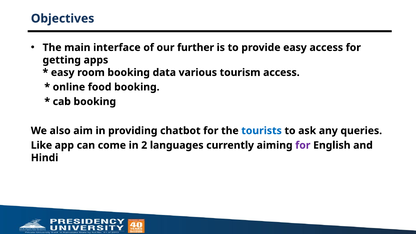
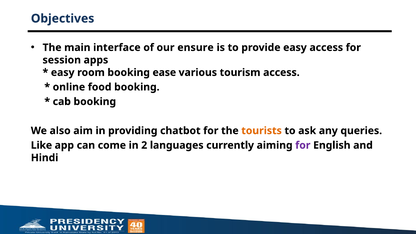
further: further -> ensure (196, 48)
getting: getting -> session (62, 60)
data: data -> ease (164, 72)
tourists colour: blue -> orange (262, 131)
